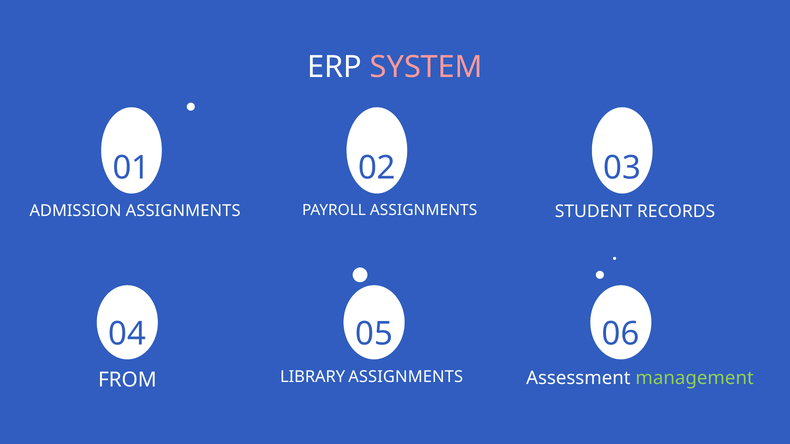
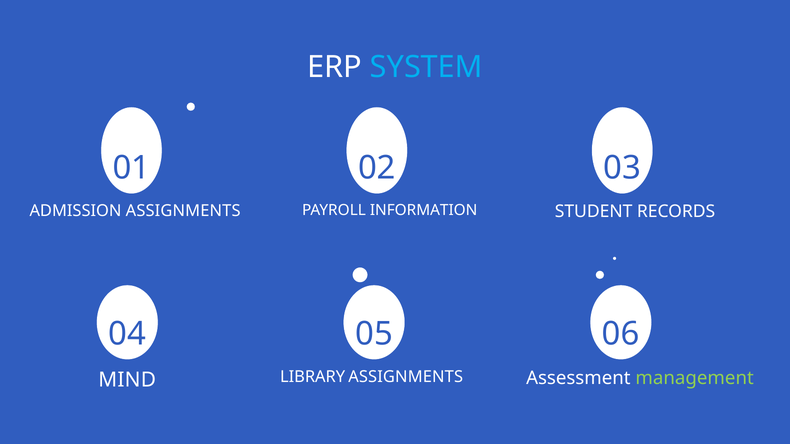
SYSTEM colour: pink -> light blue (426, 67)
PAYROLL ASSIGNMENTS: ASSIGNMENTS -> INFORMATION (424, 210)
FROM: FROM -> MIND (127, 380)
